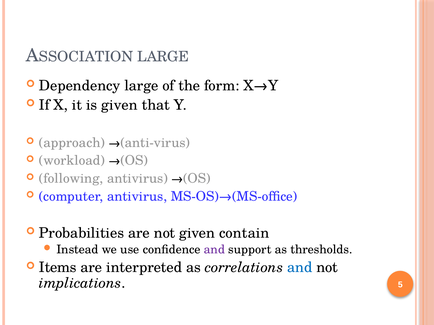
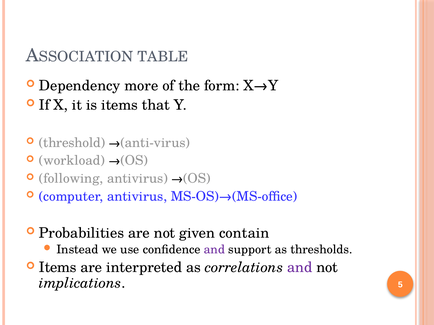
LARGE: LARGE -> TABLE (163, 57)
Dependency large: large -> more (141, 86)
is given: given -> items (120, 105)
approach: approach -> threshold (72, 143)
and colour: blue -> purple (300, 268)
